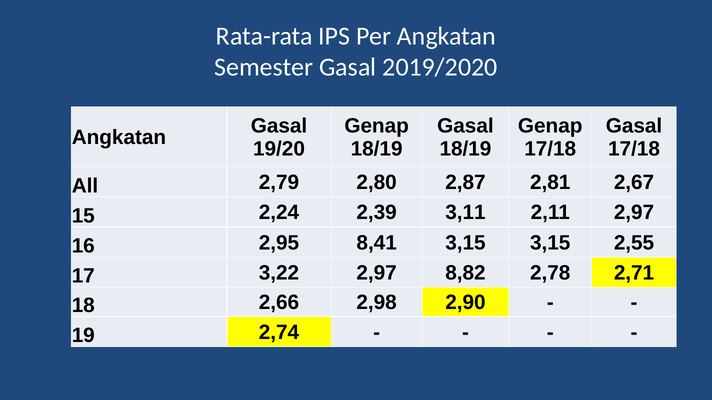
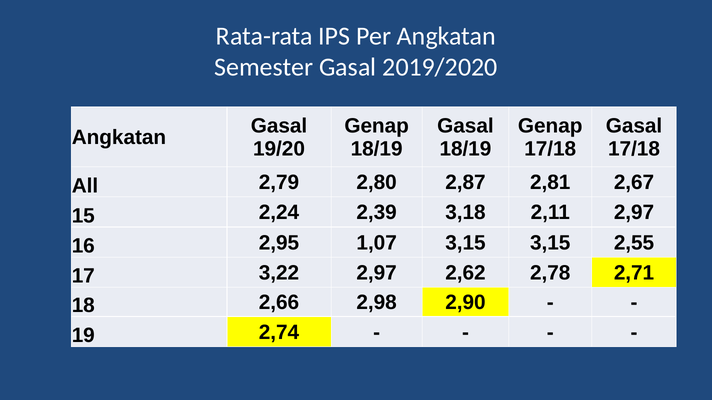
3,11: 3,11 -> 3,18 (465, 213)
8,41: 8,41 -> 1,07 (377, 243)
8,82: 8,82 -> 2,62 (465, 273)
